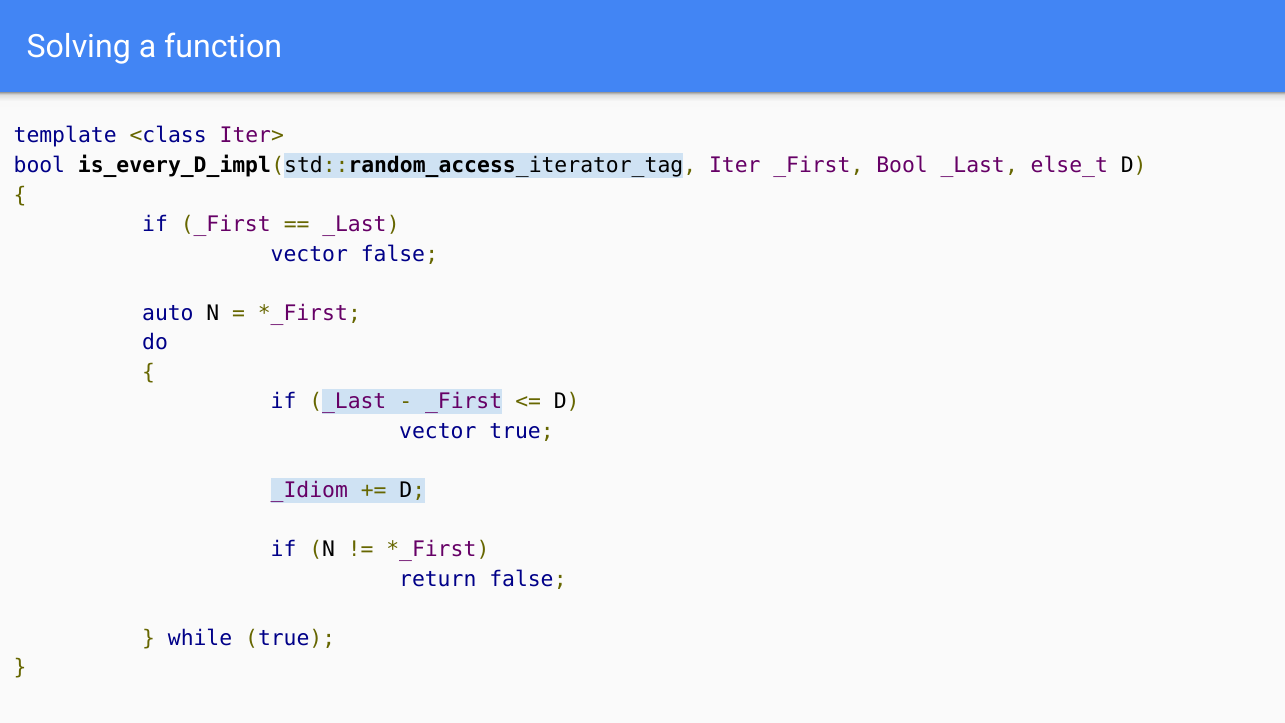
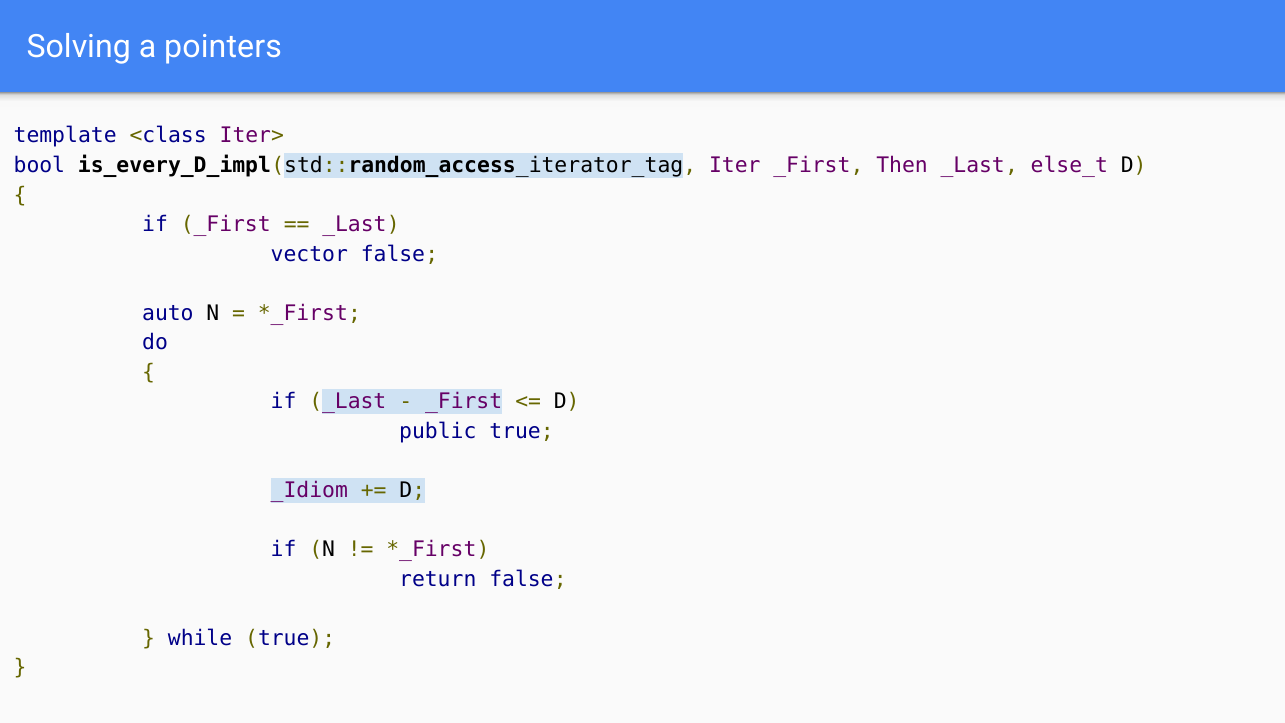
function: function -> pointers (223, 47)
_First Bool: Bool -> Then (902, 165)
vector: vector -> public (438, 431)
